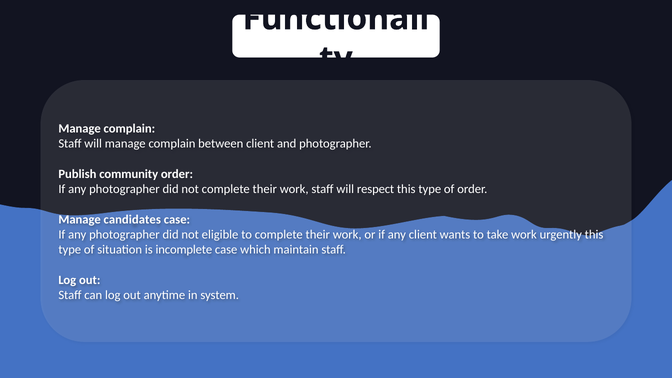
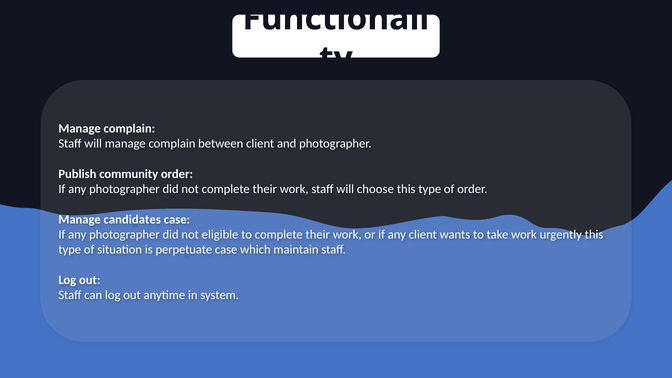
respect: respect -> choose (375, 189)
incomplete: incomplete -> perpetuate (184, 250)
